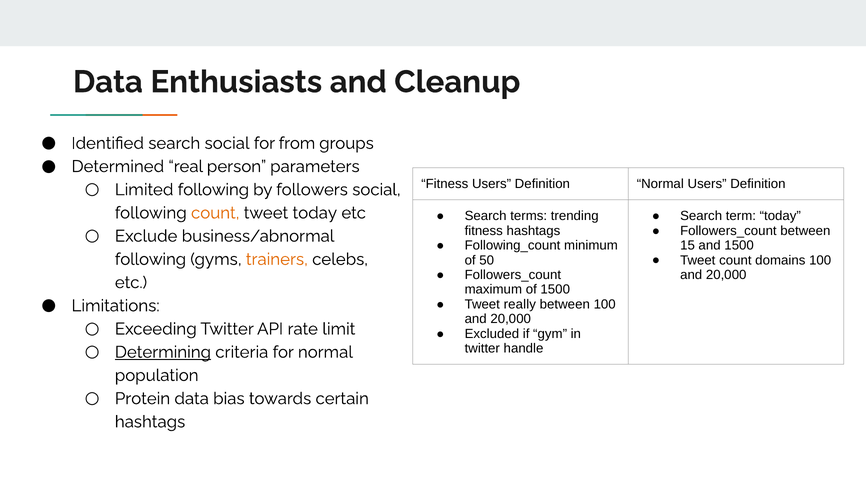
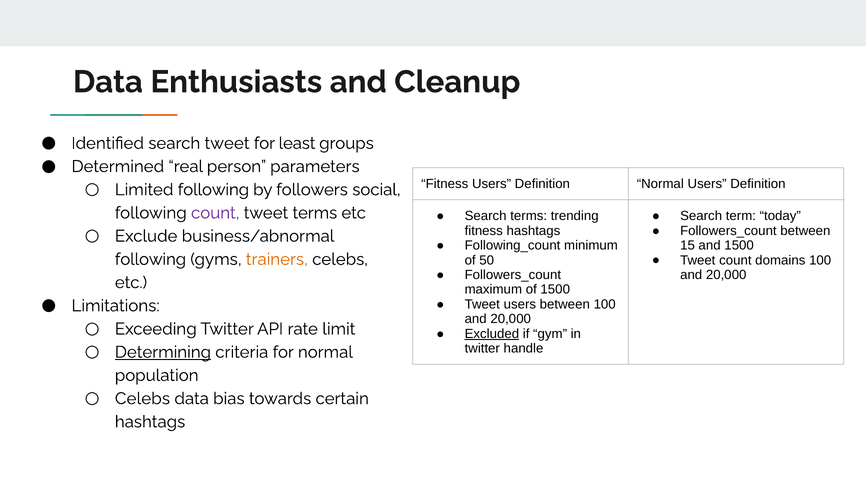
search social: social -> tweet (227, 143)
from: from -> least (297, 143)
count colour: orange -> purple (215, 213)
tweet today: today -> terms (315, 213)
Tweet really: really -> users (520, 304)
Excluded underline: none -> present (492, 334)
Protein: Protein -> Celebs (142, 399)
